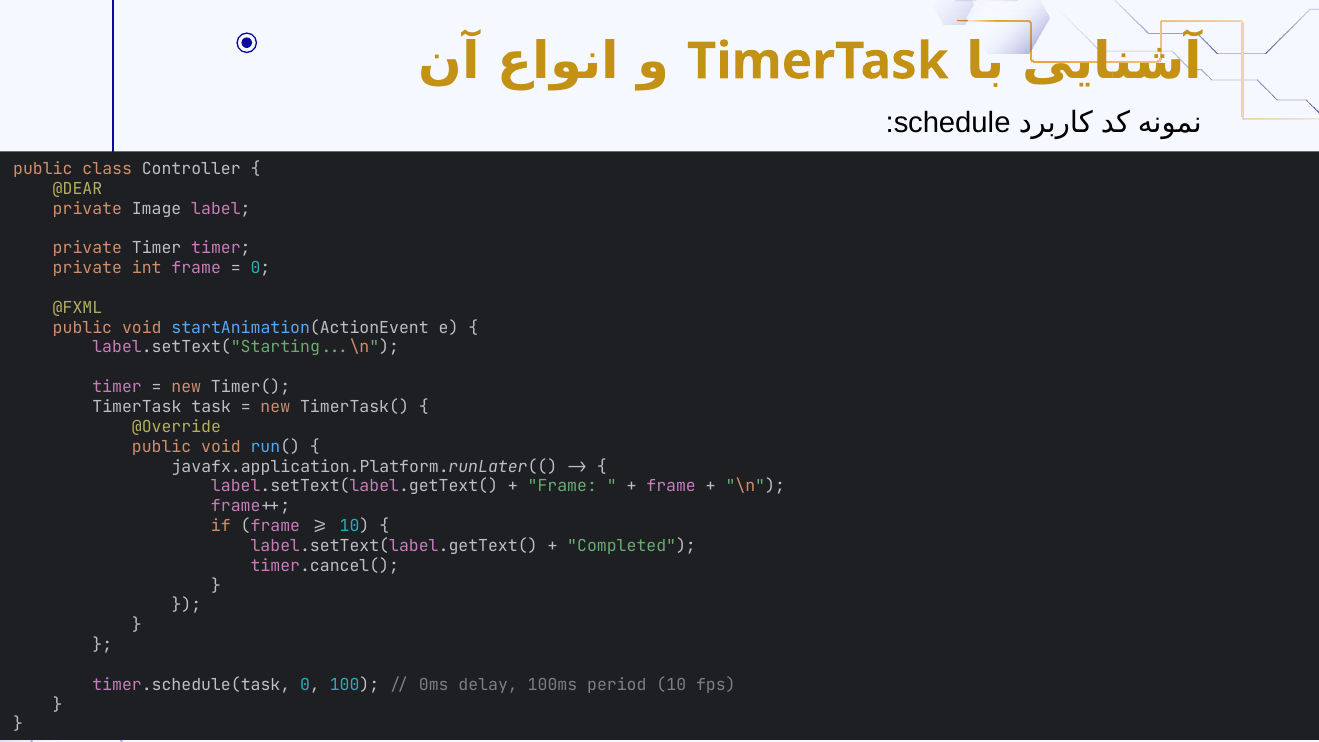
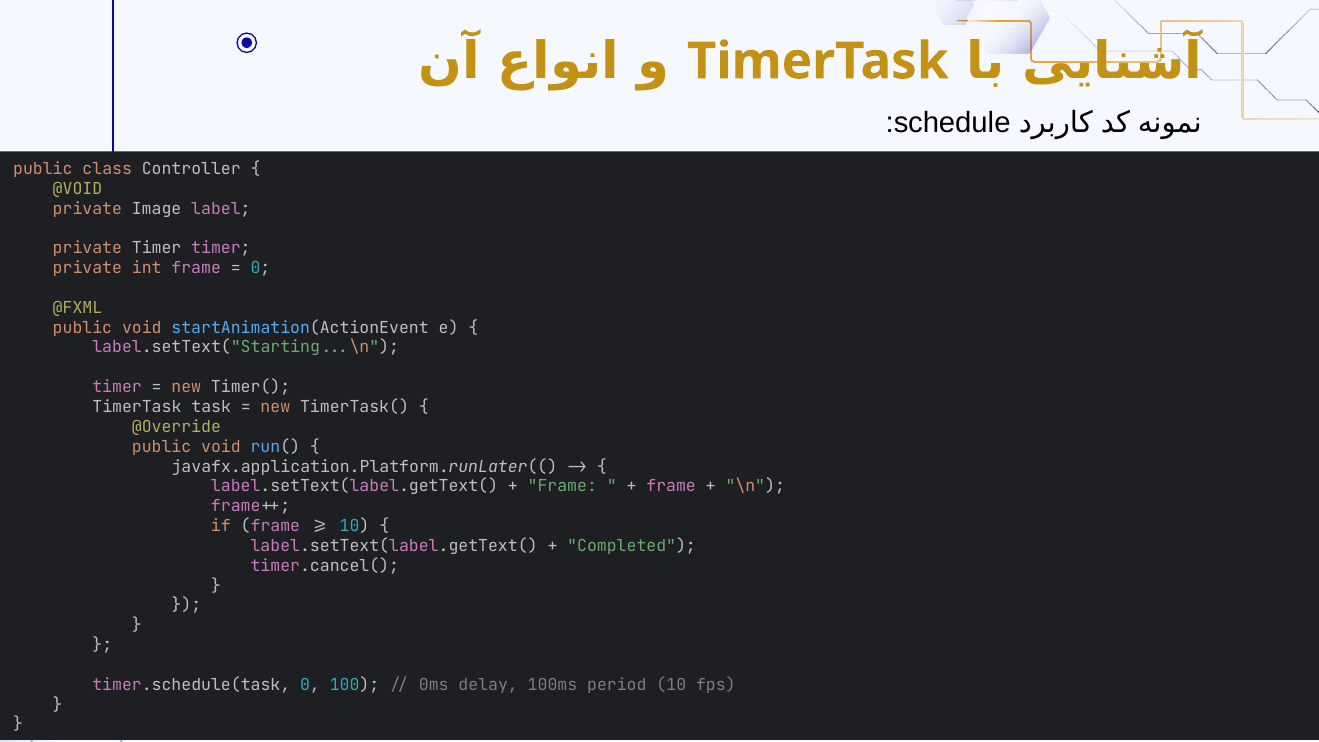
@DEAR: @DEAR -> @VOID (77, 189)
